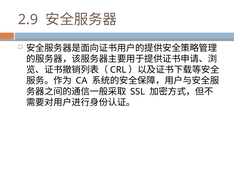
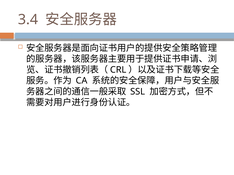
2.9: 2.9 -> 3.4 (28, 20)
